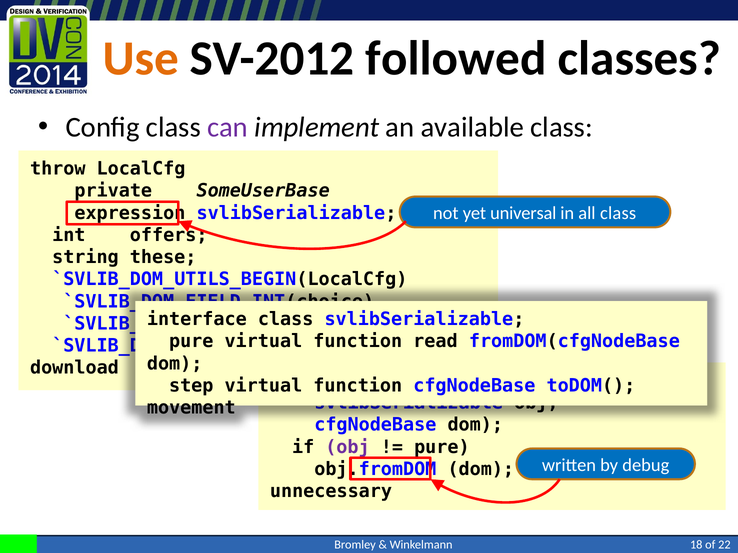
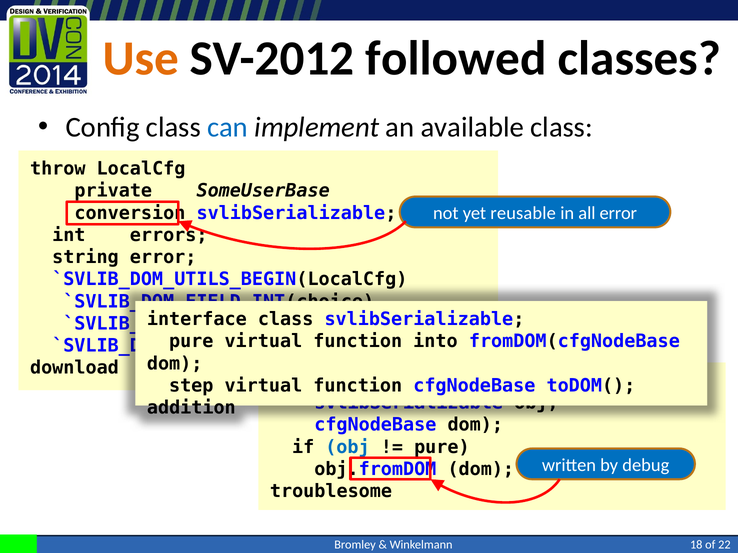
can colour: purple -> blue (228, 127)
expression: expression -> conversion (130, 213)
yet universal: universal -> reusable (523, 213)
all class: class -> error (618, 213)
offers: offers -> errors (169, 235)
string these: these -> error (163, 257)
read: read -> into (435, 342)
movement: movement -> addition (191, 408)
obj colour: purple -> blue (347, 447)
unnecessary: unnecessary -> troublesome (331, 492)
